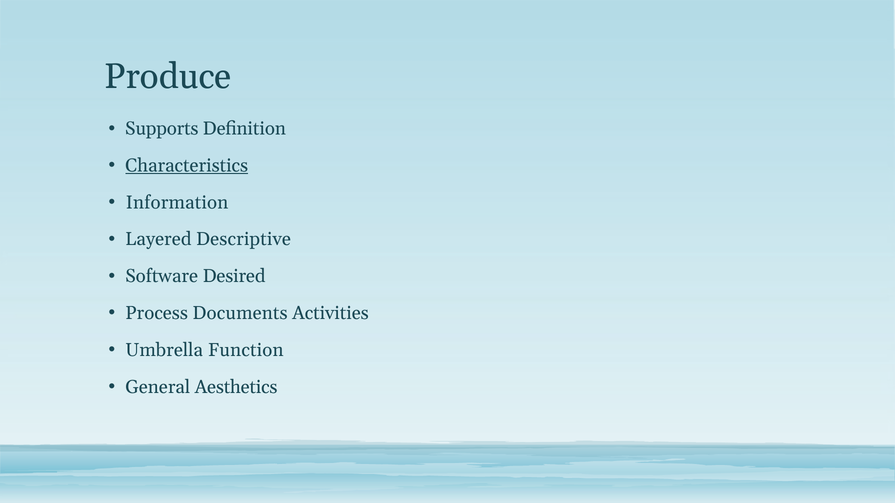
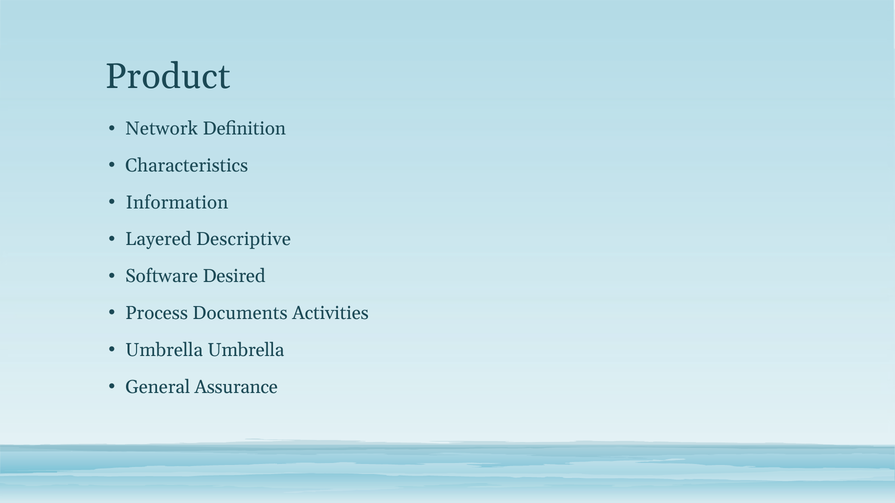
Produce: Produce -> Product (168, 77)
Supports: Supports -> Network (162, 129)
Characteristics underline: present -> none (187, 166)
Umbrella Function: Function -> Umbrella (246, 350)
Aesthetics: Aesthetics -> Assurance (236, 387)
